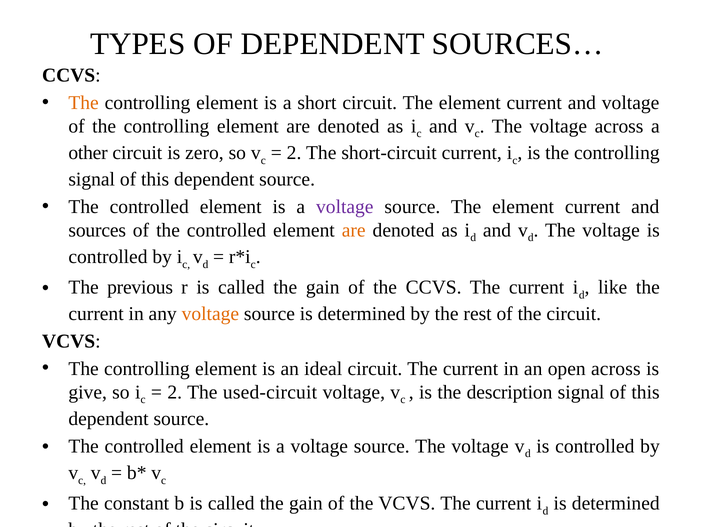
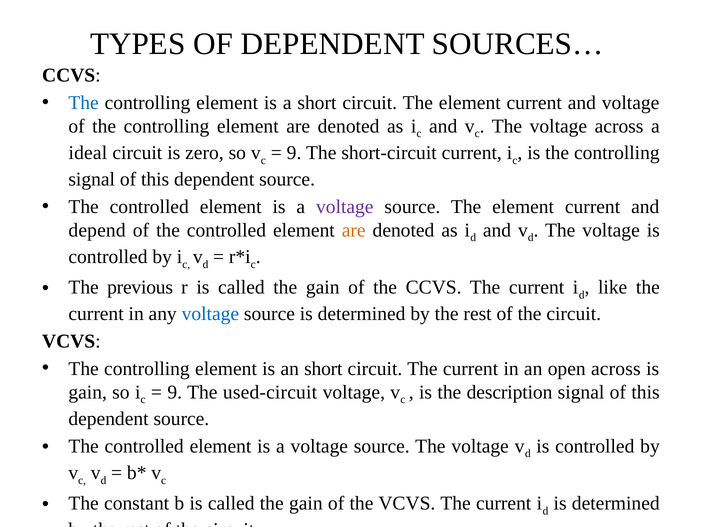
The colour: orange -> blue (84, 103)
other: other -> ideal (88, 153)
2: 2 -> 9 (294, 153)
sources: sources -> depend (97, 230)
voltage colour: orange -> blue (210, 314)
an ideal: ideal -> short (323, 368)
give: give -> gain (88, 392)
2: 2 -> 9 (175, 392)
